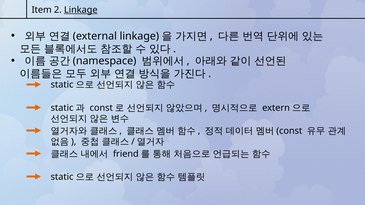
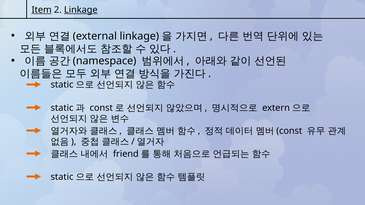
Item underline: none -> present (42, 10)
